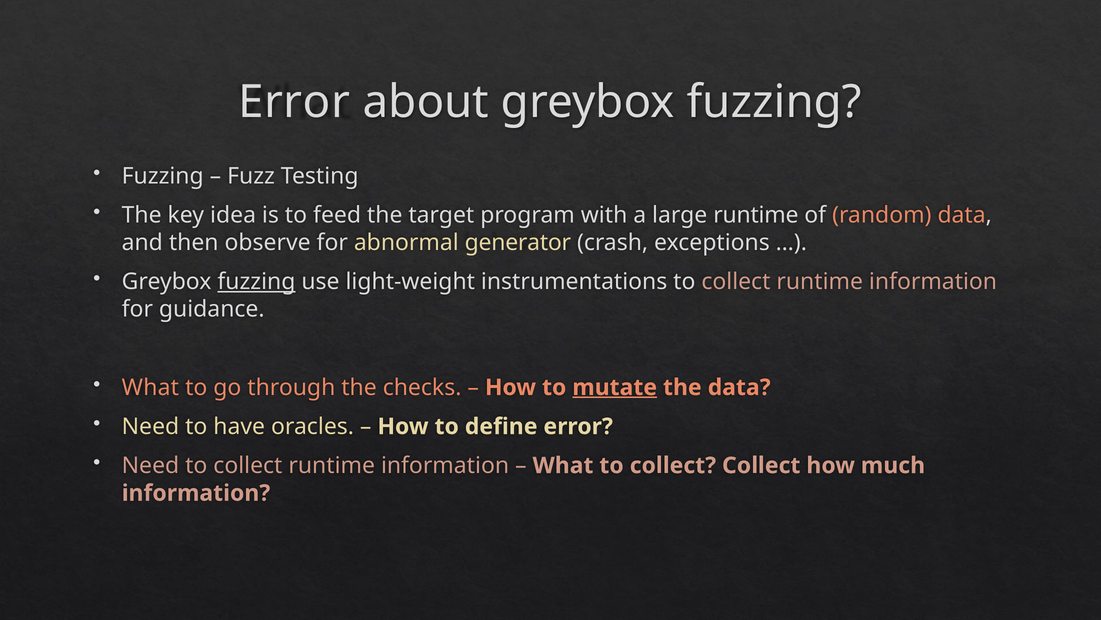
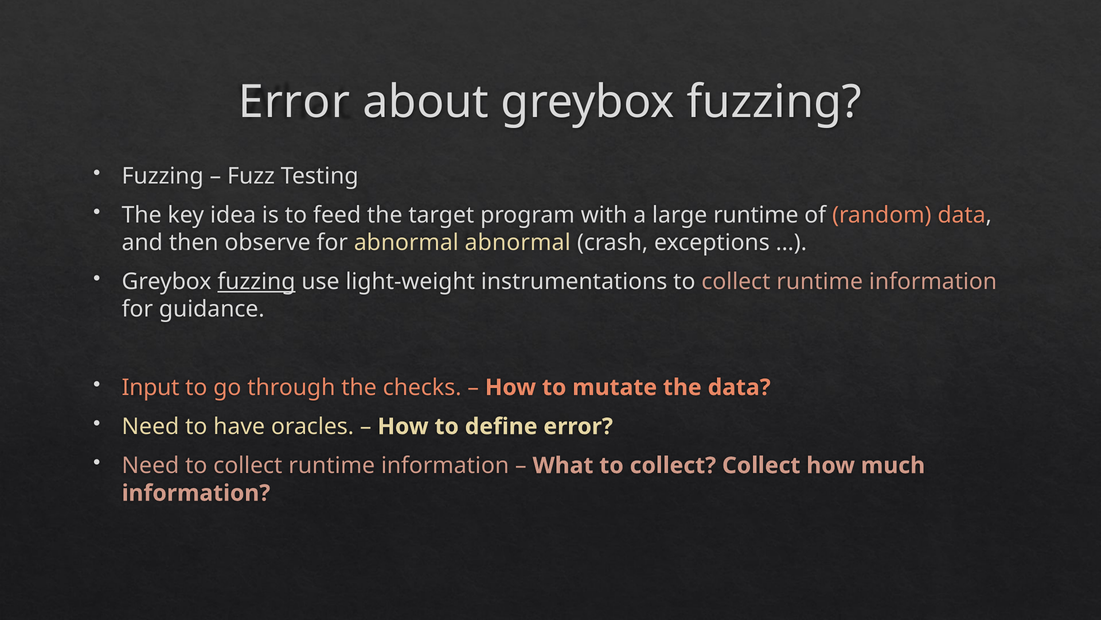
abnormal generator: generator -> abnormal (518, 242)
What: What -> Input (151, 387)
mutate underline: present -> none (615, 387)
